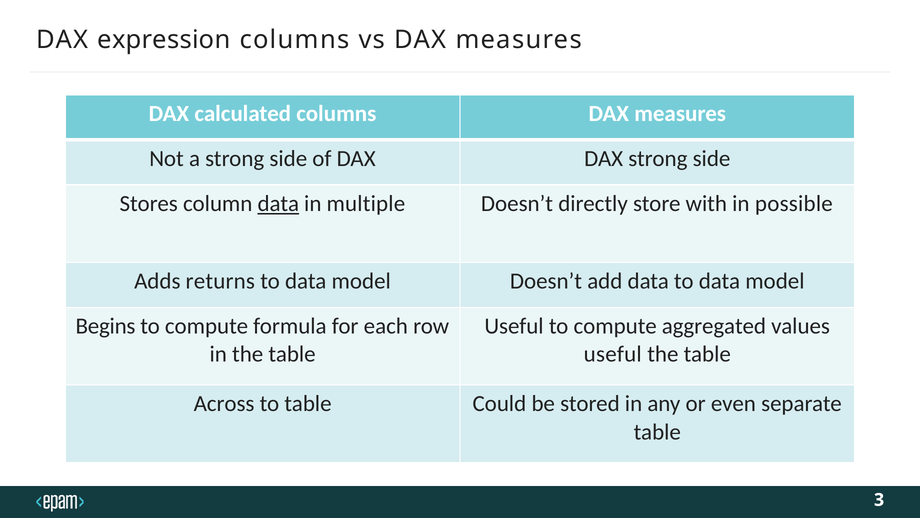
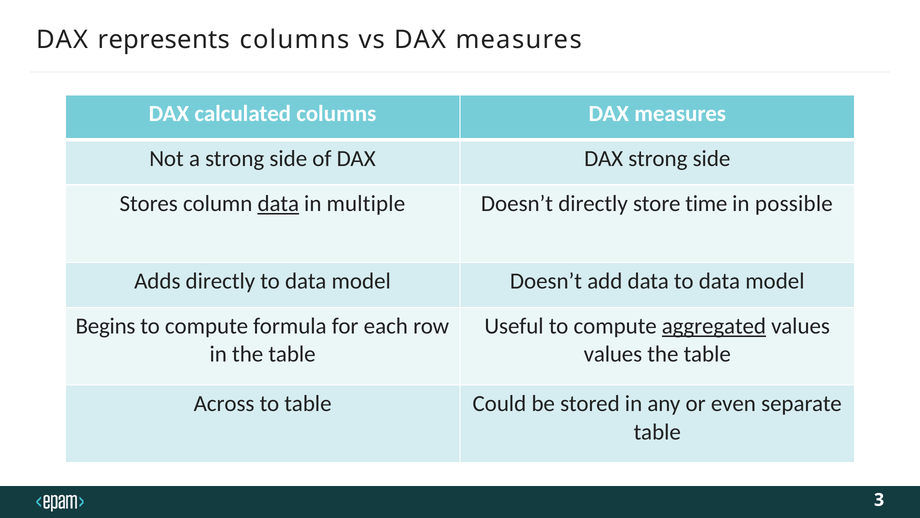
expression: expression -> represents (164, 40)
with: with -> time (706, 204)
Adds returns: returns -> directly (220, 281)
aggregated underline: none -> present (714, 326)
useful: useful -> values (613, 354)
